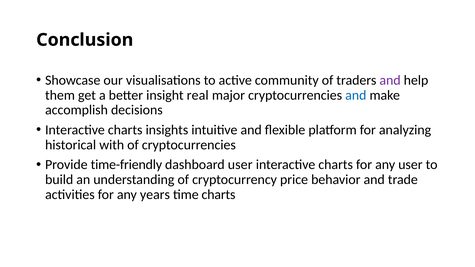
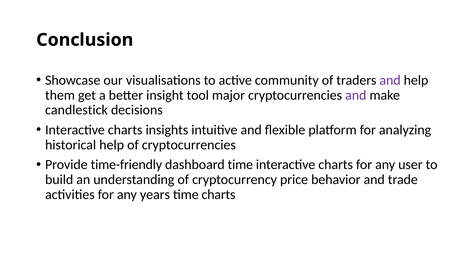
real: real -> tool (198, 95)
and colour: blue -> purple (356, 95)
accomplish: accomplish -> candlestick (76, 110)
historical with: with -> help (112, 145)
dashboard user: user -> time (240, 165)
